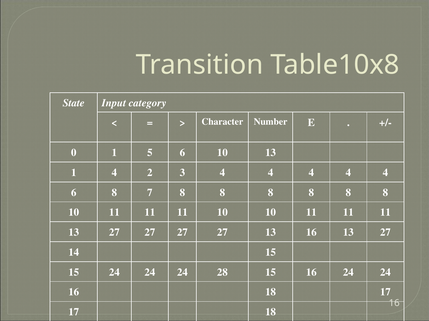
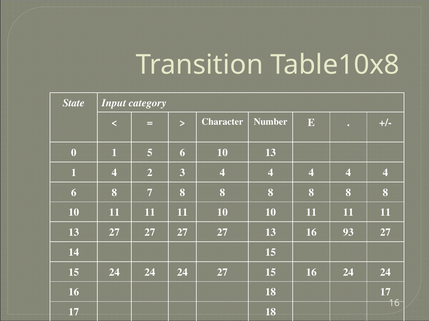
16 13: 13 -> 93 (348, 233)
24 28: 28 -> 27 (222, 273)
